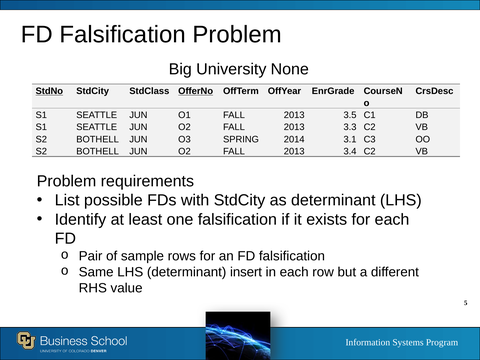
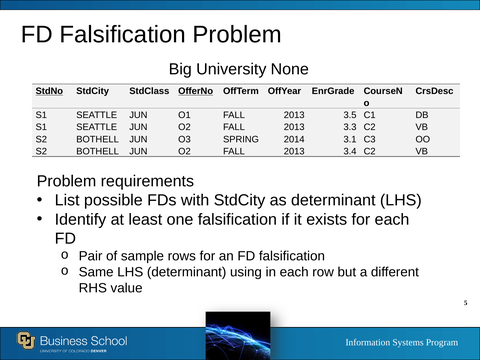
insert: insert -> using (246, 272)
